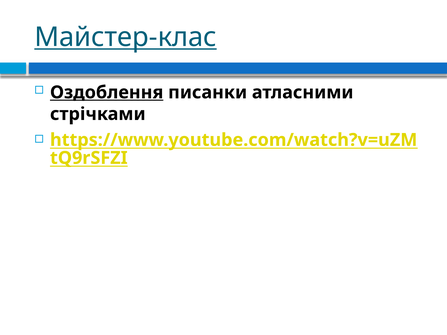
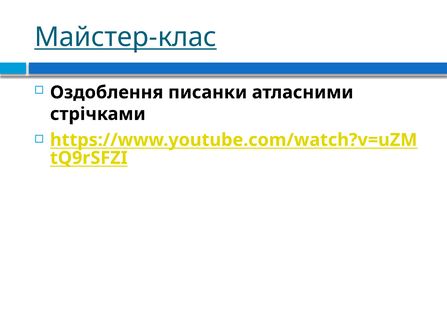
Оздоблення underline: present -> none (107, 92)
